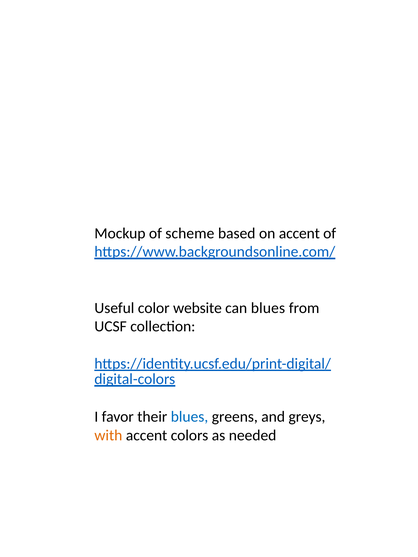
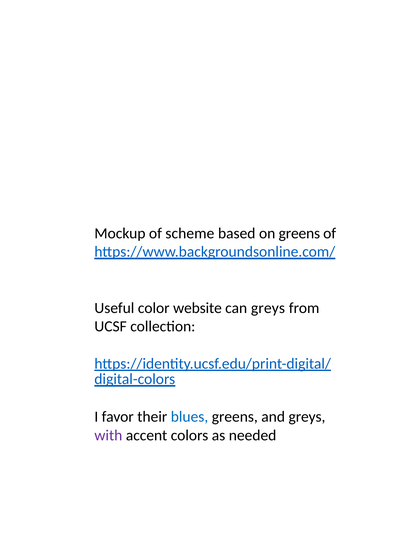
on accent: accent -> greens (299, 233)
can blues: blues -> greys (268, 308)
with colour: orange -> purple (108, 436)
